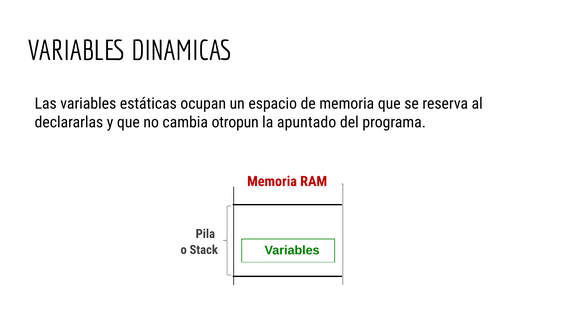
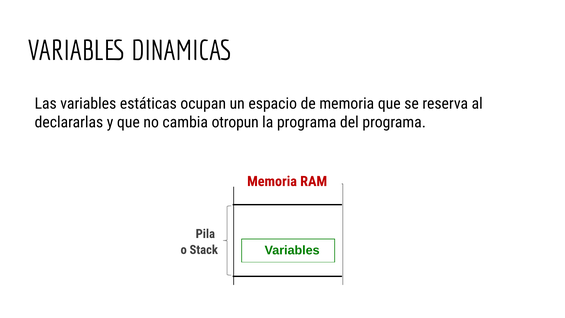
la apuntado: apuntado -> programa (307, 122)
